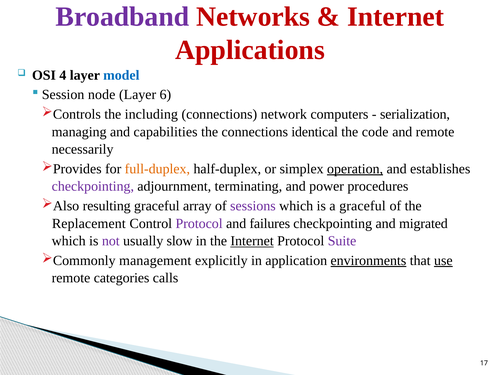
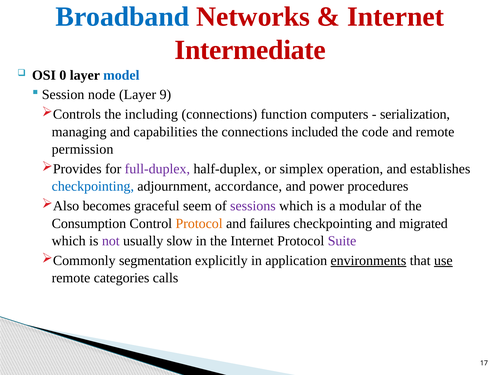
Broadband colour: purple -> blue (122, 17)
Applications: Applications -> Intermediate (250, 50)
4: 4 -> 0 (63, 75)
6: 6 -> 9 (165, 95)
network: network -> function (284, 114)
identical: identical -> included (315, 132)
necessarily: necessarily -> permission (83, 149)
full-duplex colour: orange -> purple (157, 169)
operation underline: present -> none (355, 169)
checkpointing colour: purple -> blue (93, 186)
terminating: terminating -> accordance (248, 186)
resulting: resulting -> becomes (107, 206)
array: array -> seem (197, 206)
a graceful: graceful -> modular (363, 206)
Replacement: Replacement -> Consumption (89, 223)
Protocol colour: purple -> orange (199, 223)
Internet underline: present -> none (252, 241)
management: management -> segmentation (155, 261)
